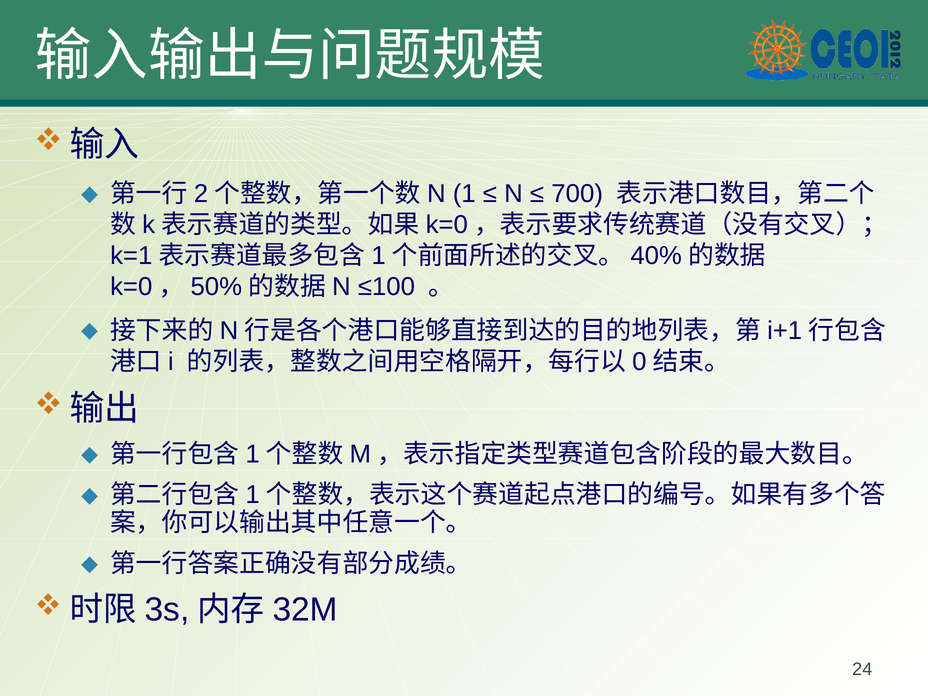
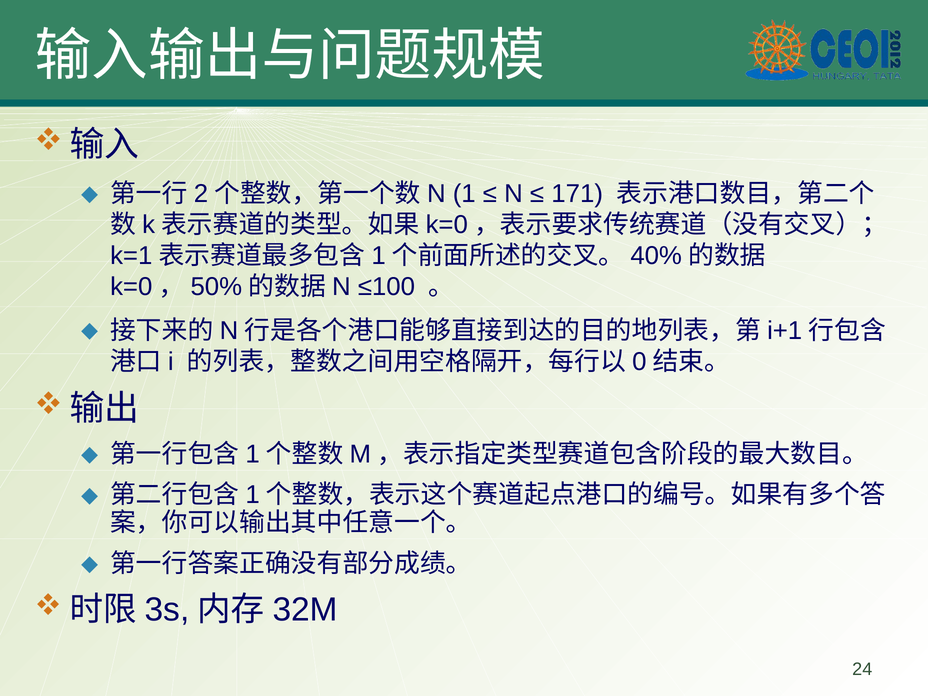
700: 700 -> 171 (577, 194)
